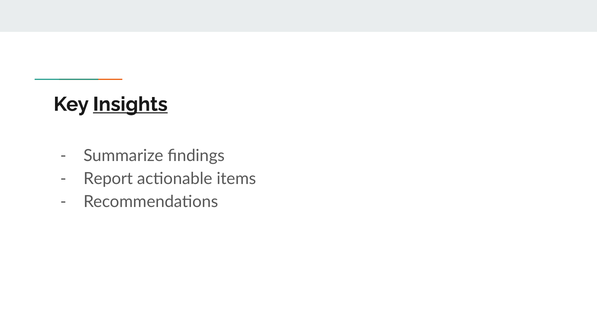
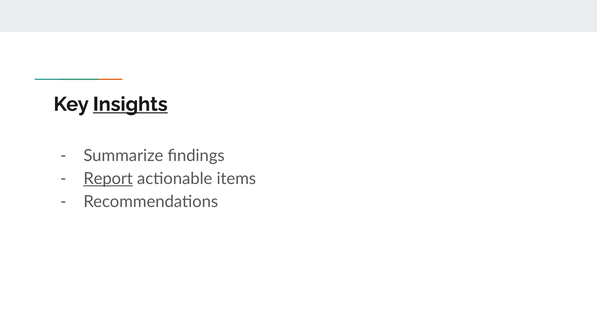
Report underline: none -> present (108, 179)
